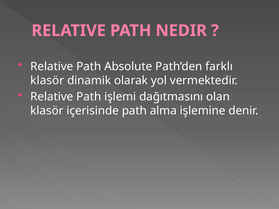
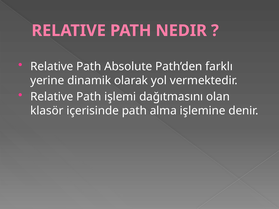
klasör: klasör -> yerine (47, 81)
